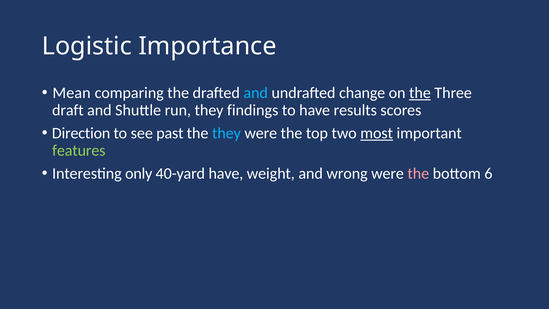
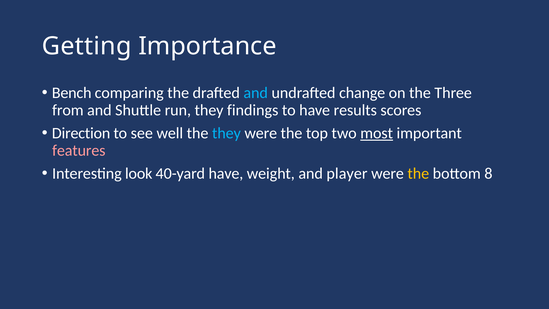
Logistic: Logistic -> Getting (87, 46)
Mean: Mean -> Bench (72, 93)
the underline: present -> none (420, 93)
draft: draft -> from (68, 110)
past: past -> well (170, 133)
features colour: light green -> pink (79, 150)
only: only -> look (139, 173)
wrong: wrong -> player (347, 173)
the colour: pink -> yellow (418, 173)
6: 6 -> 8 (488, 173)
